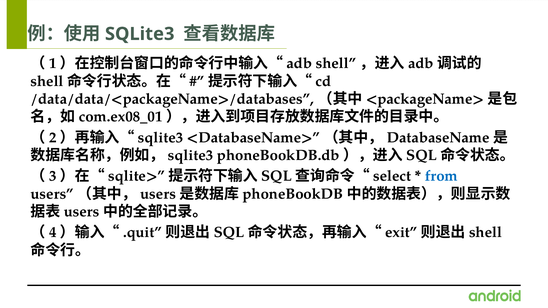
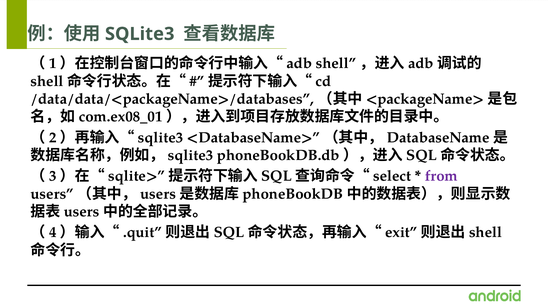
from colour: blue -> purple (441, 176)
